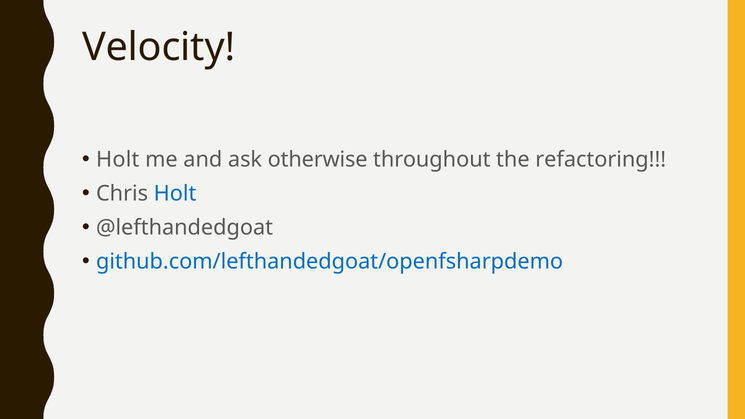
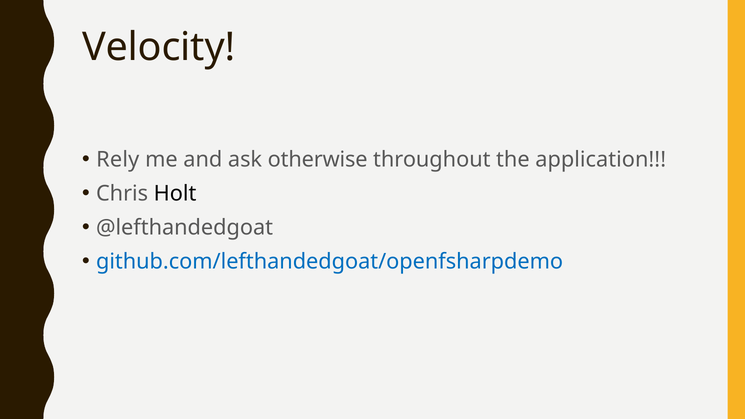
Holt: Holt -> Rely (118, 160)
refactoring: refactoring -> application (601, 160)
Holt colour: blue -> black (175, 194)
